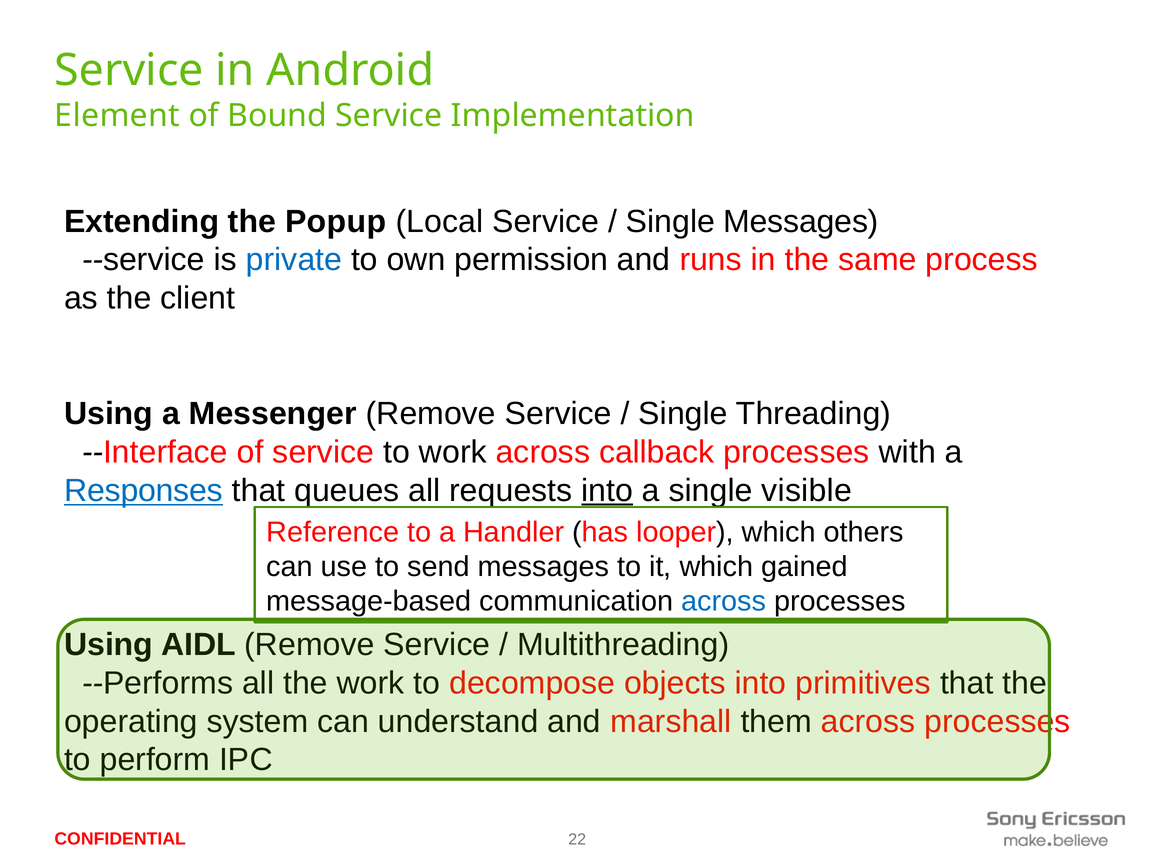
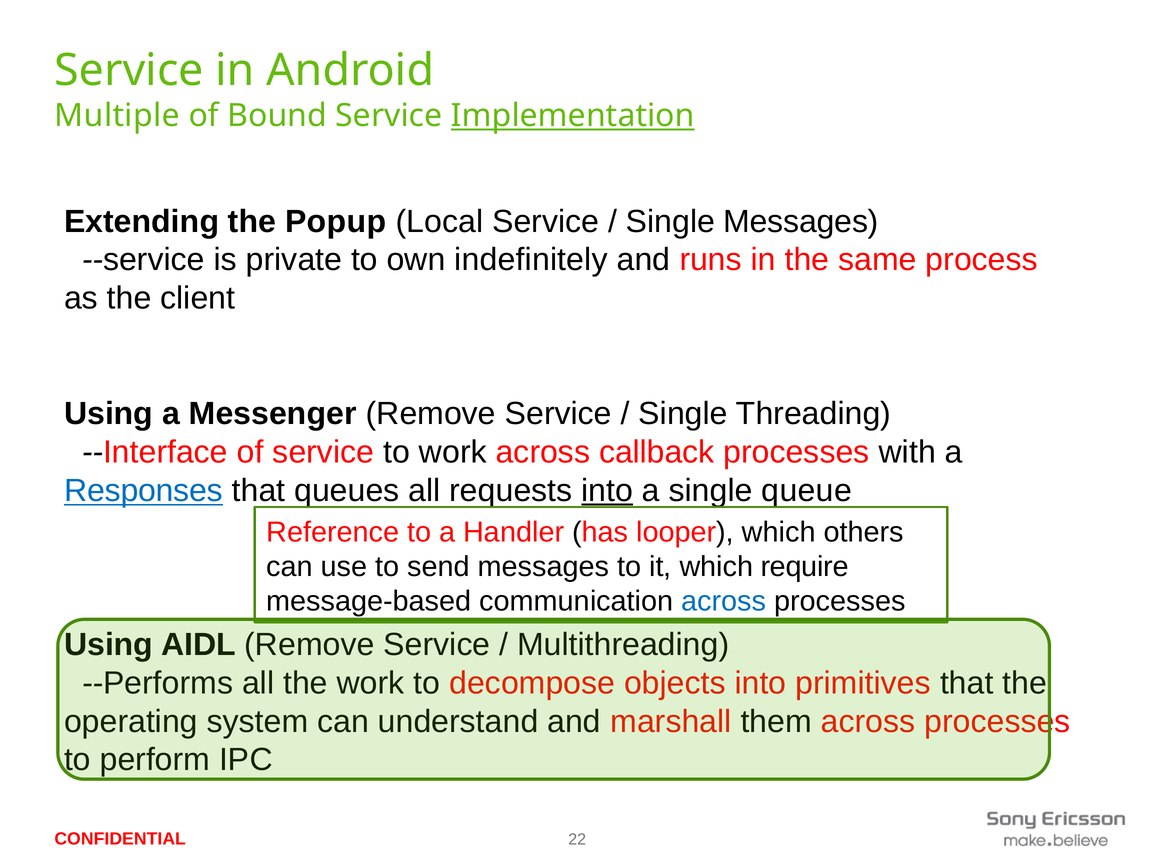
Element: Element -> Multiple (117, 116)
Implementation underline: none -> present (573, 116)
private colour: blue -> black (294, 260)
permission: permission -> indefinitely (531, 260)
visible: visible -> queue (807, 491)
gained: gained -> require (805, 567)
